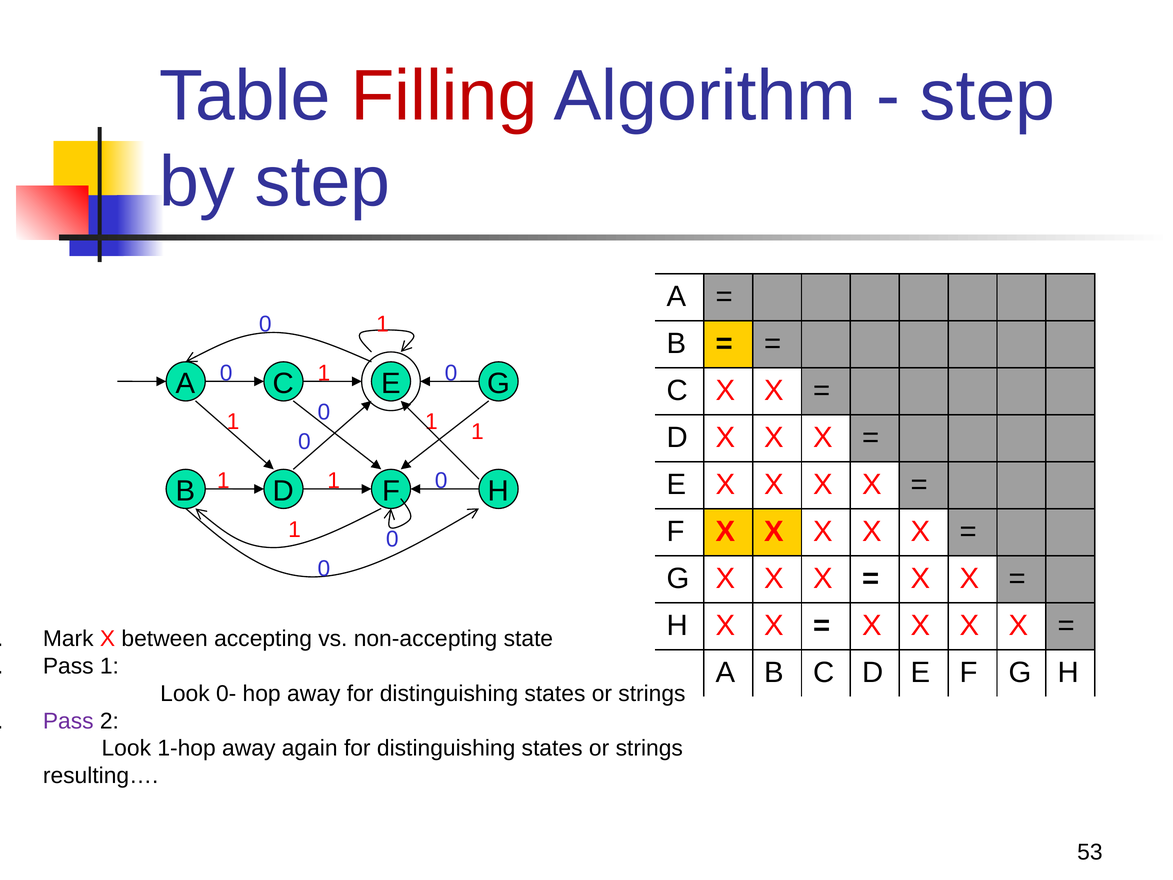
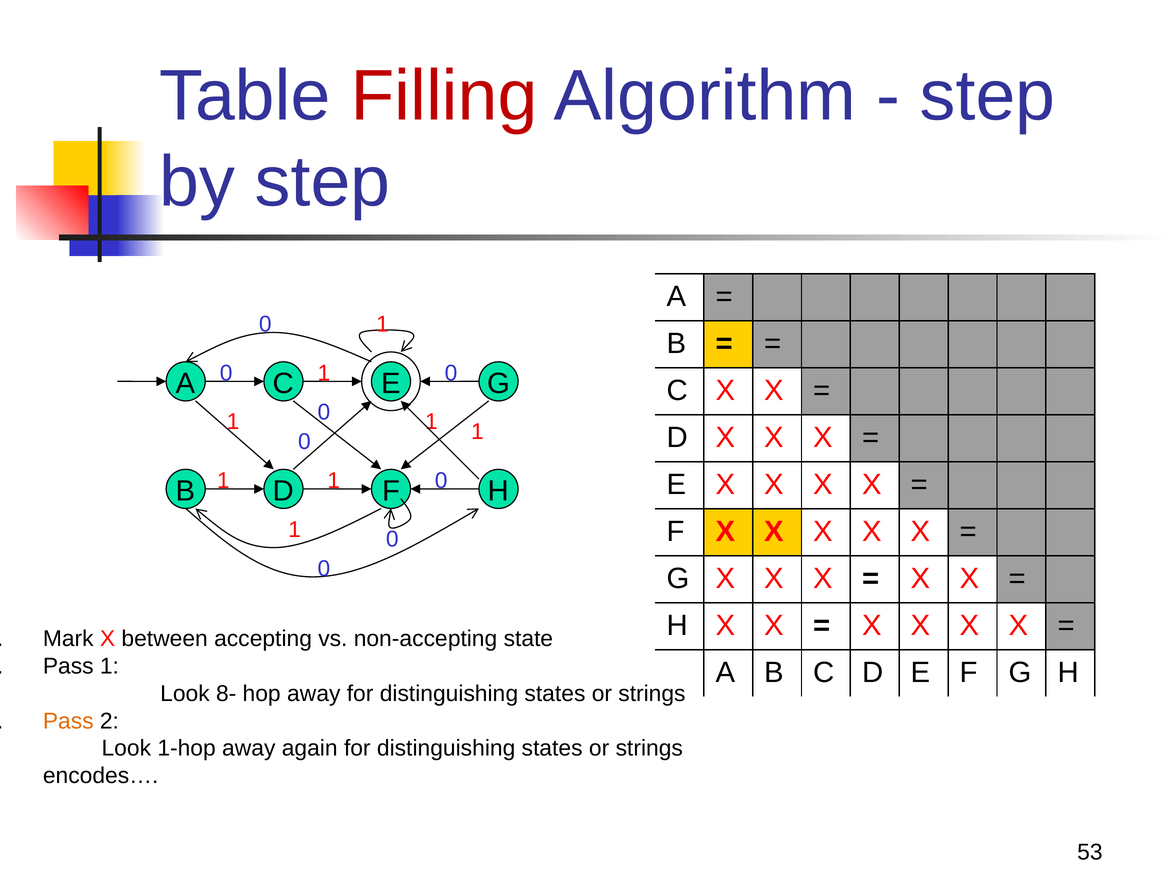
0-: 0- -> 8- (226, 693)
Pass colour: purple -> orange (68, 721)
resulting…: resulting… -> encodes… (101, 776)
